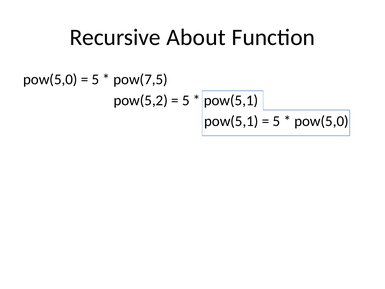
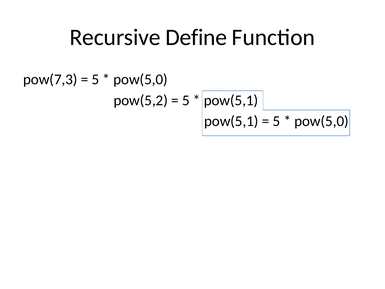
About: About -> Define (196, 37)
pow(5,0: pow(5,0 -> pow(7,3 (50, 79)
pow(7,5: pow(7,5 -> pow(5,0 (140, 79)
